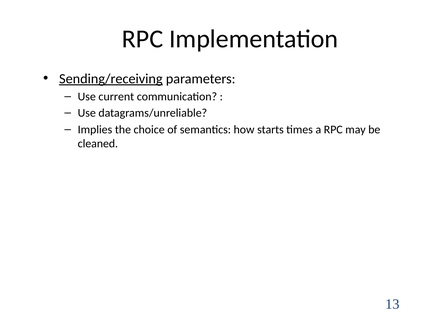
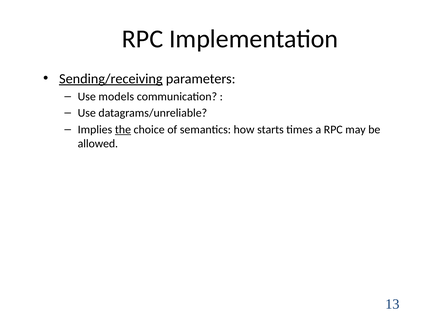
current: current -> models (116, 97)
the underline: none -> present (123, 130)
cleaned: cleaned -> allowed (98, 144)
